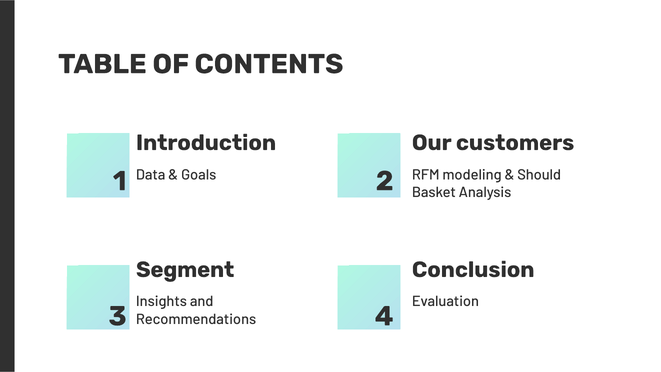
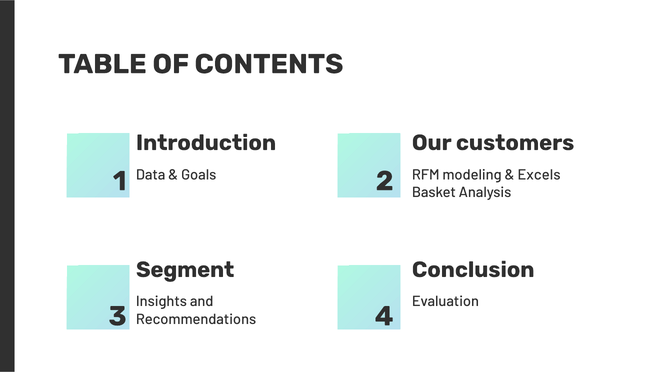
Should: Should -> Excels (539, 175)
